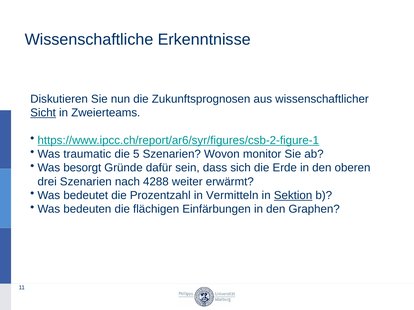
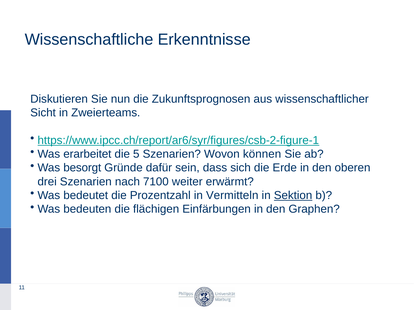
Sicht underline: present -> none (43, 113)
traumatic: traumatic -> erarbeitet (87, 154)
monitor: monitor -> können (262, 154)
4288: 4288 -> 7100 (156, 182)
